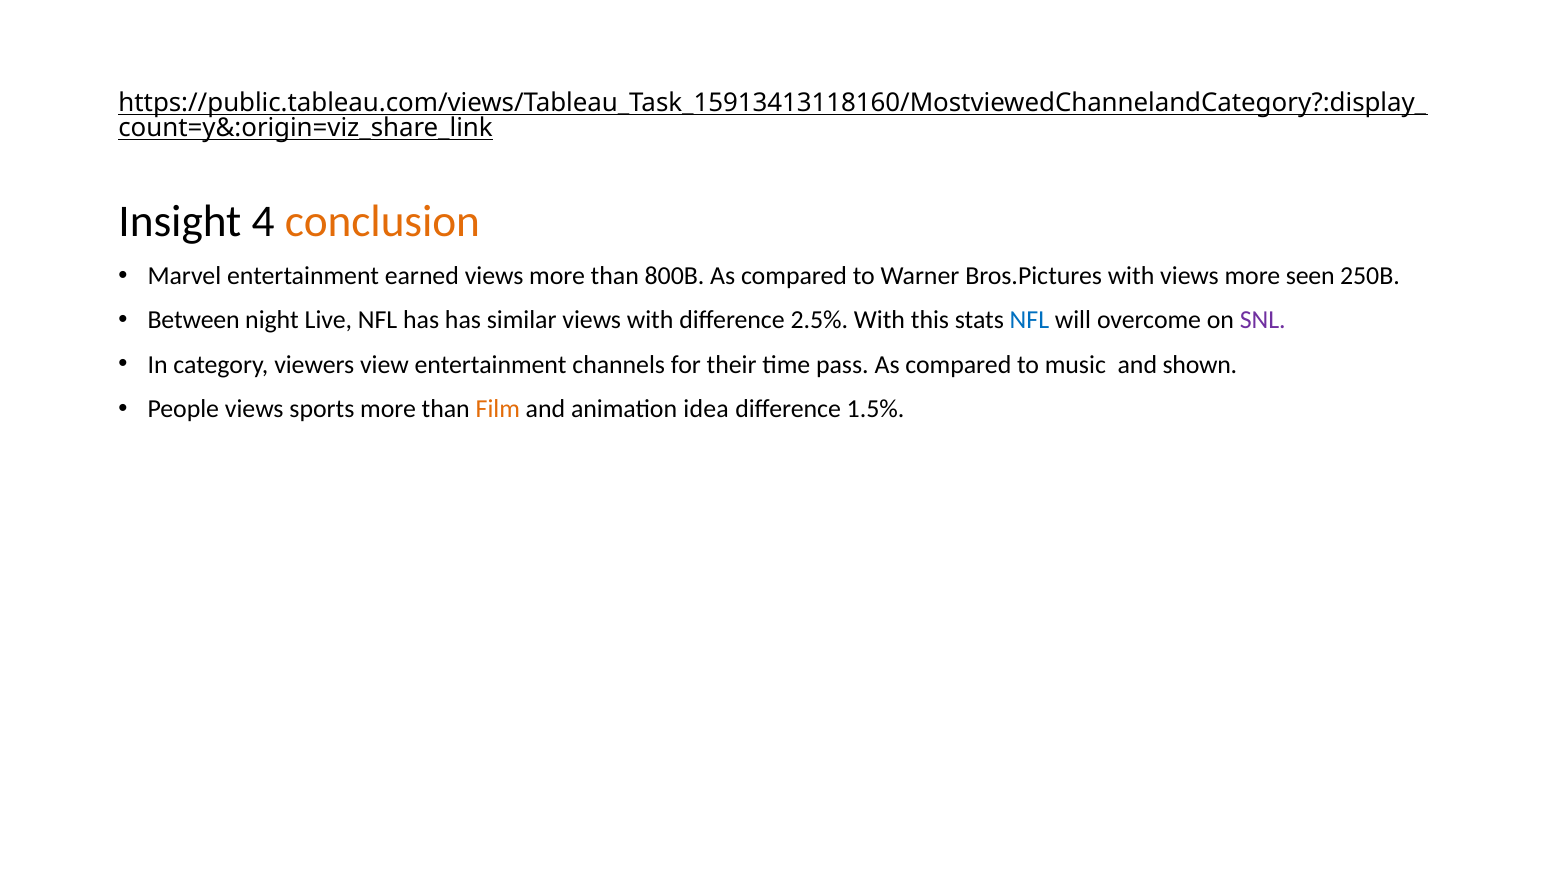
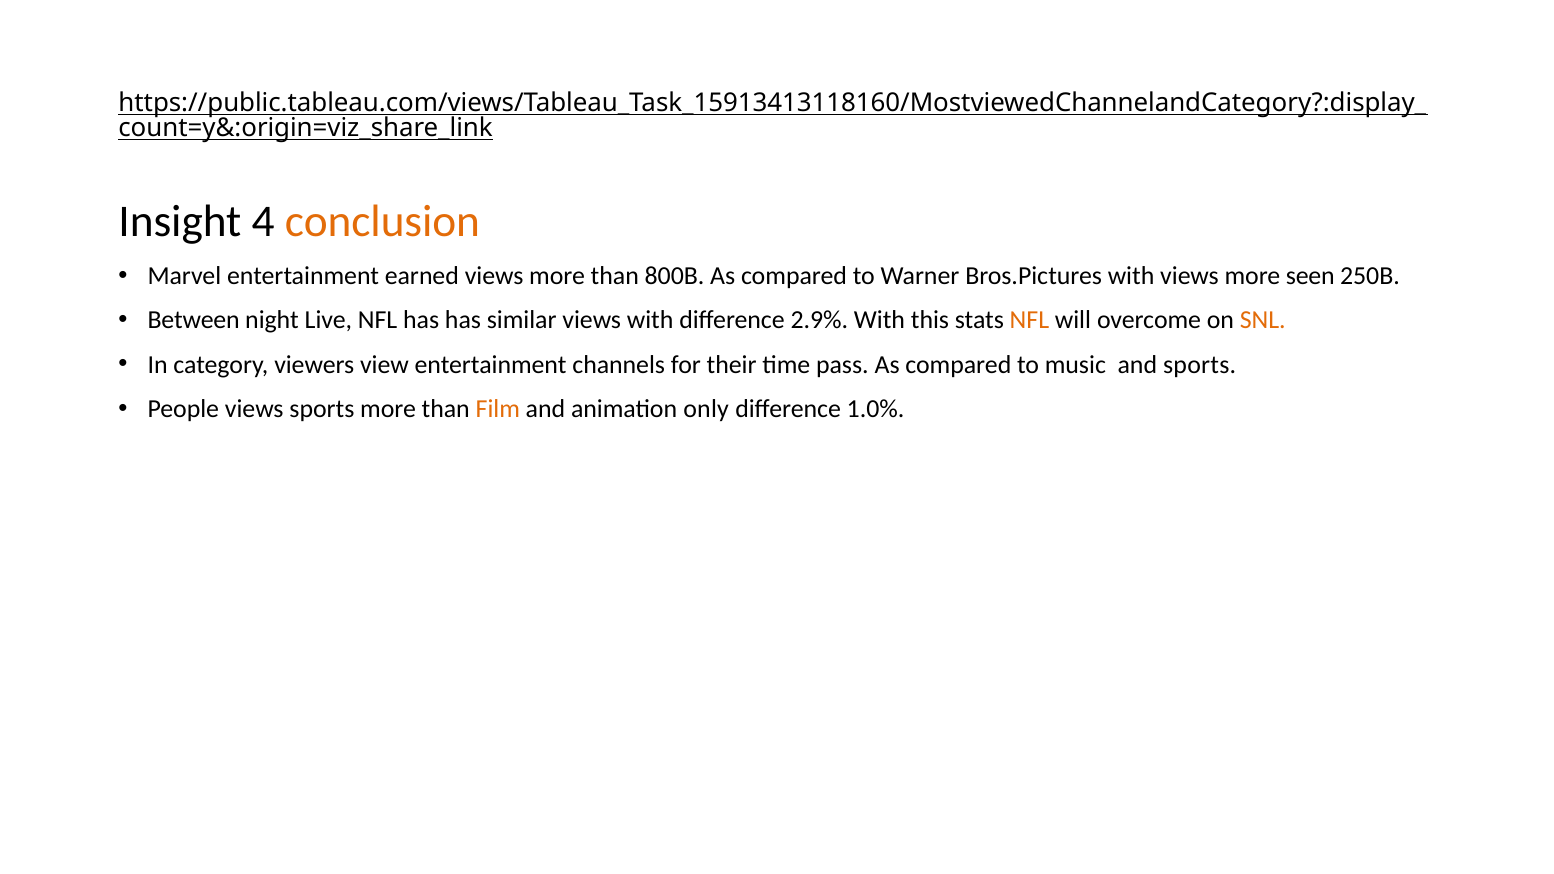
2.5%: 2.5% -> 2.9% (819, 320)
NFL colour: blue -> orange (1029, 320)
SNL colour: purple -> orange (1263, 320)
and shown: shown -> sports (1200, 365)
idea: idea -> only (706, 409)
1.5%: 1.5% -> 1.0% (876, 409)
